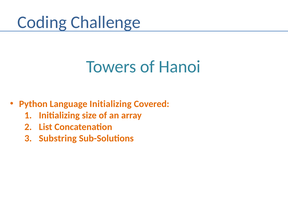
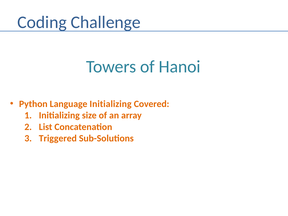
Substring: Substring -> Triggered (58, 138)
